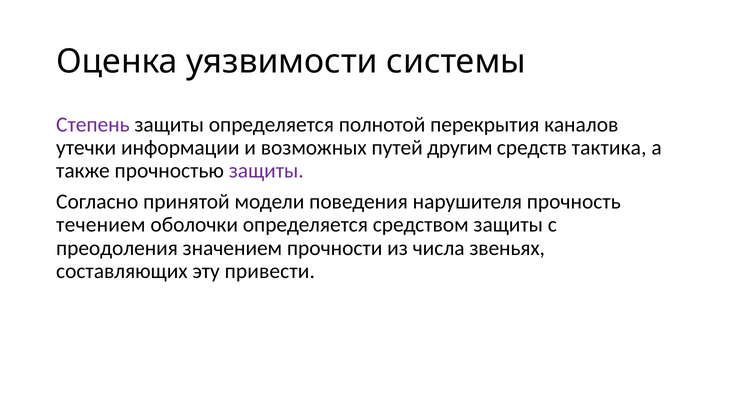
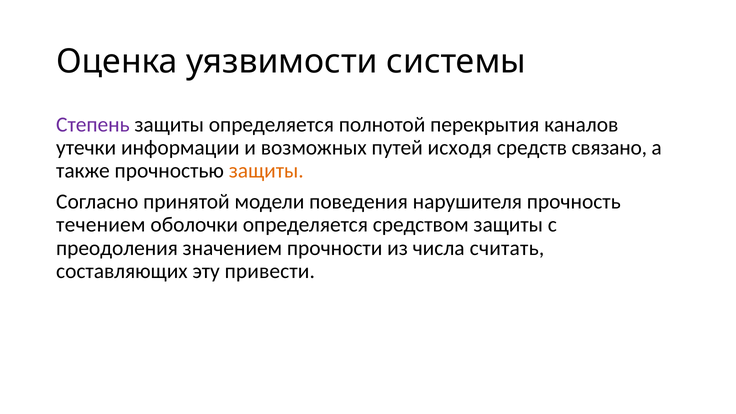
другим: другим -> исходя (460, 148)
тактика: тактика -> связано (609, 148)
защиты colour: purple -> orange (266, 171)
звеньях: звеньях -> считать (507, 248)
